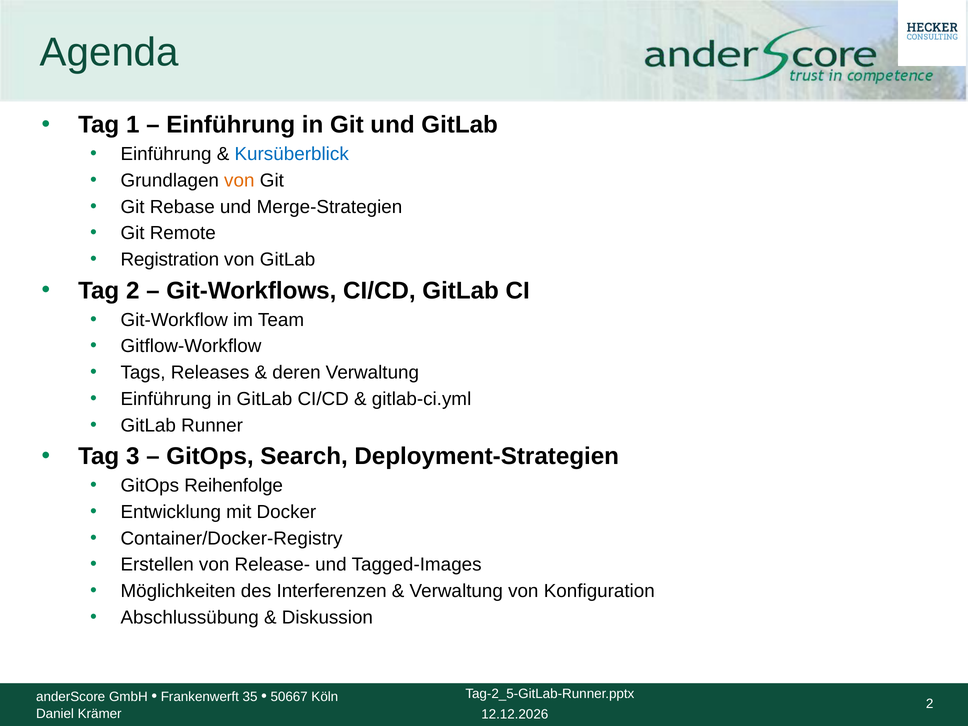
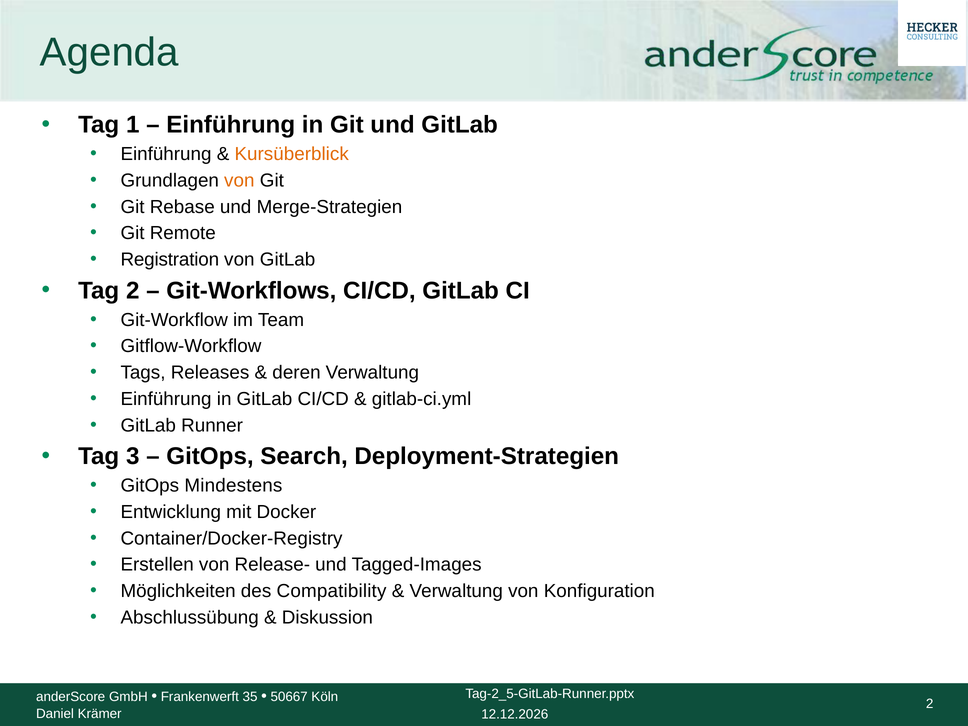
Kursüberblick colour: blue -> orange (292, 154)
Reihenfolge: Reihenfolge -> Mindestens (233, 486)
Interferenzen: Interferenzen -> Compatibility (332, 591)
